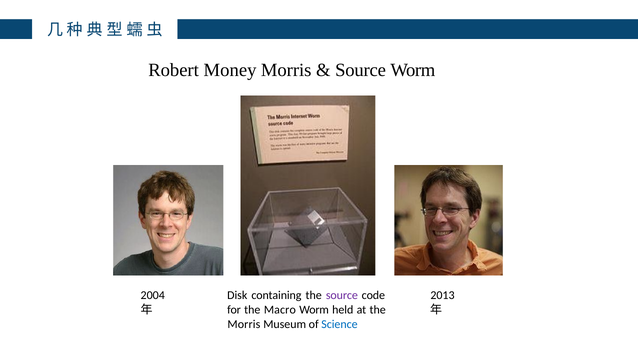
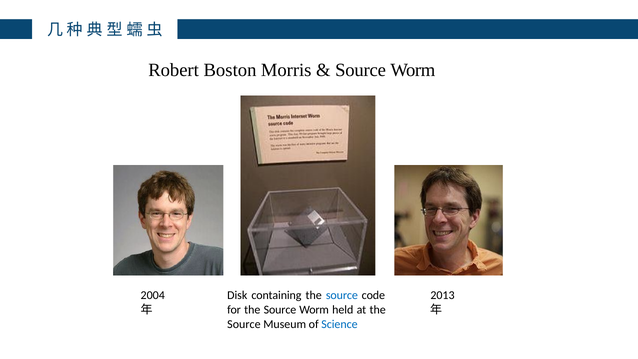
Money: Money -> Boston (230, 70)
source colour: purple -> blue (342, 295)
for the Macro: Macro -> Source (280, 310)
Morris: Morris -> Source (244, 324)
